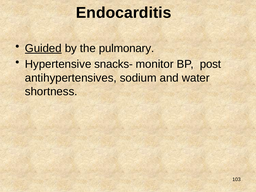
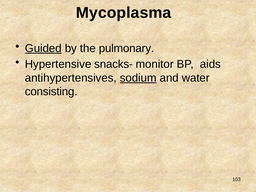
Endocarditis: Endocarditis -> Mycoplasma (124, 13)
post: post -> aids (210, 64)
sodium underline: none -> present (138, 78)
shortness: shortness -> consisting (51, 92)
